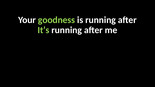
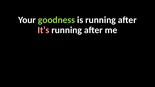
It’s colour: light green -> pink (43, 30)
